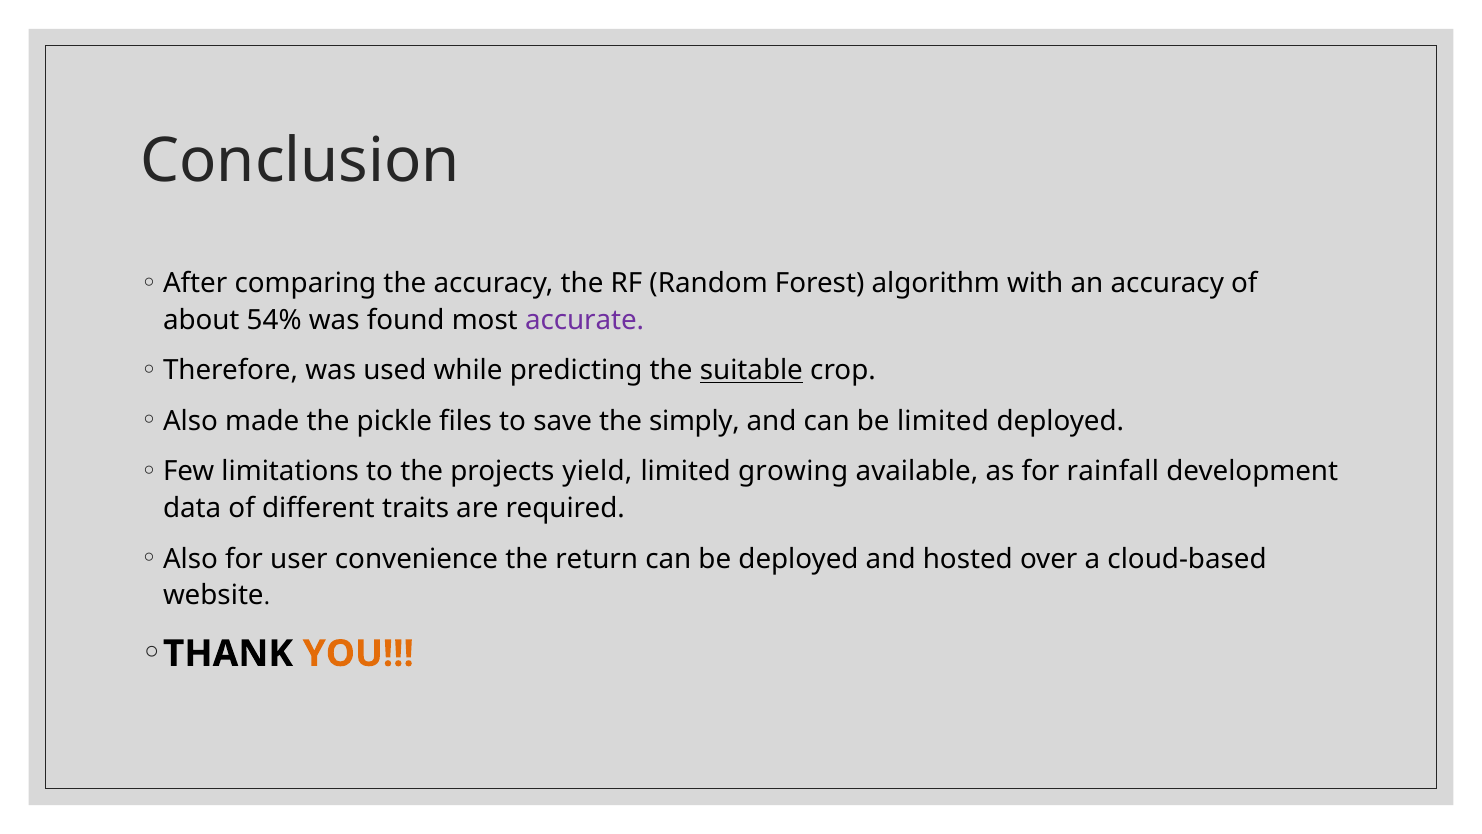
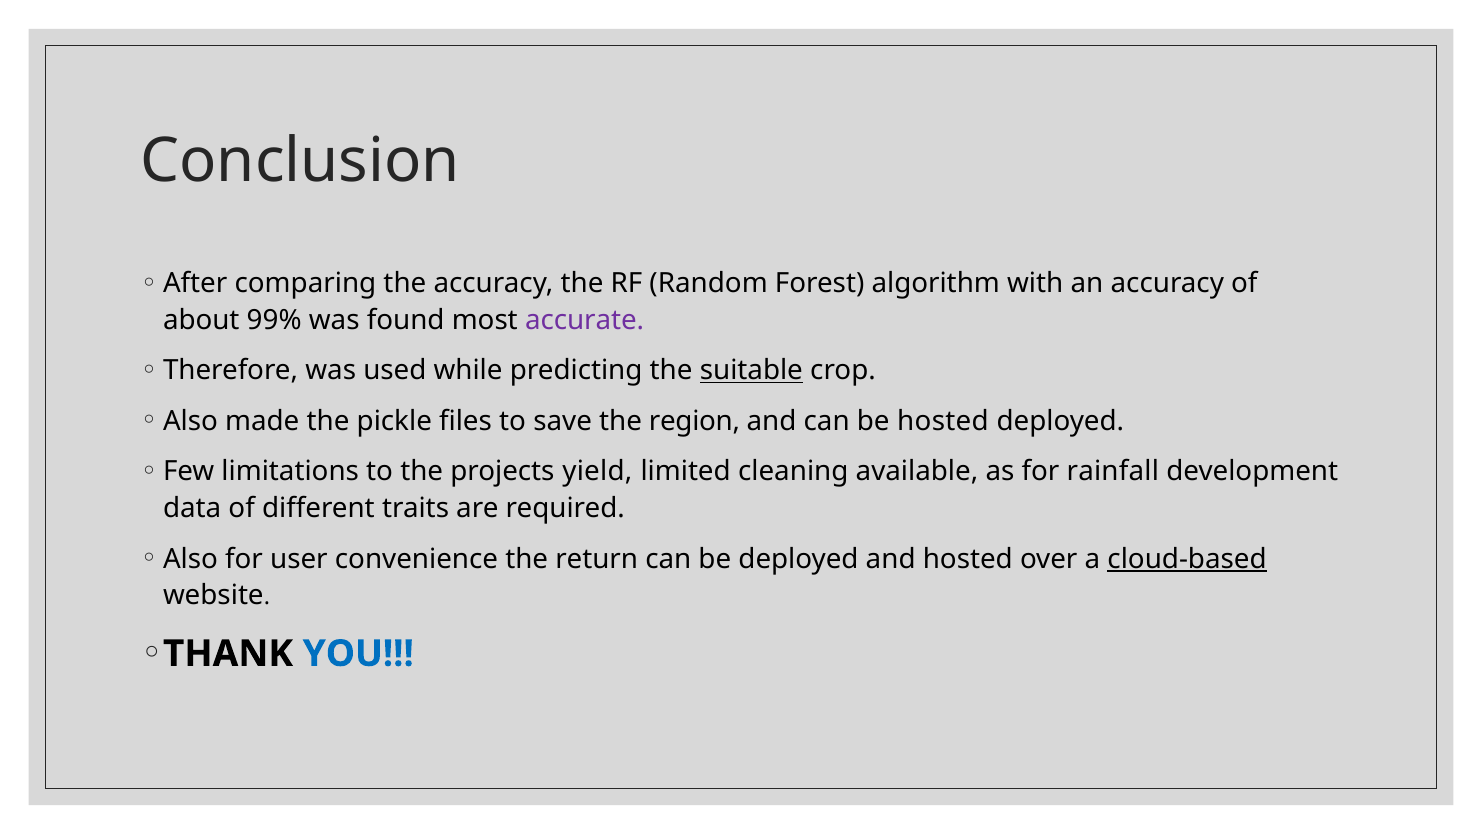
54%: 54% -> 99% (274, 320)
simply: simply -> region (694, 421)
be limited: limited -> hosted (943, 421)
growing: growing -> cleaning (793, 472)
cloud-based underline: none -> present (1187, 559)
YOU colour: orange -> blue (358, 653)
